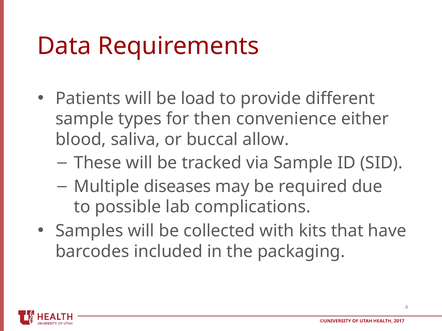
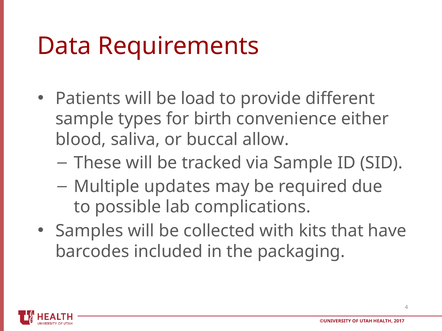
then: then -> birth (213, 119)
diseases: diseases -> updates (177, 187)
